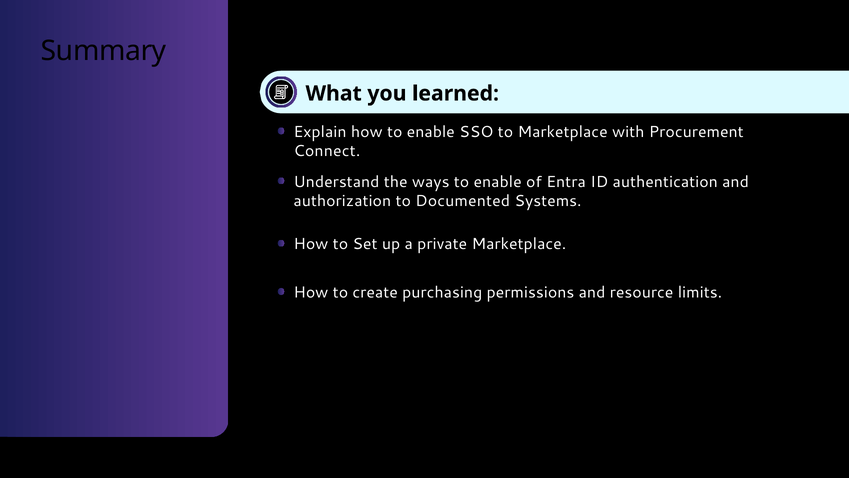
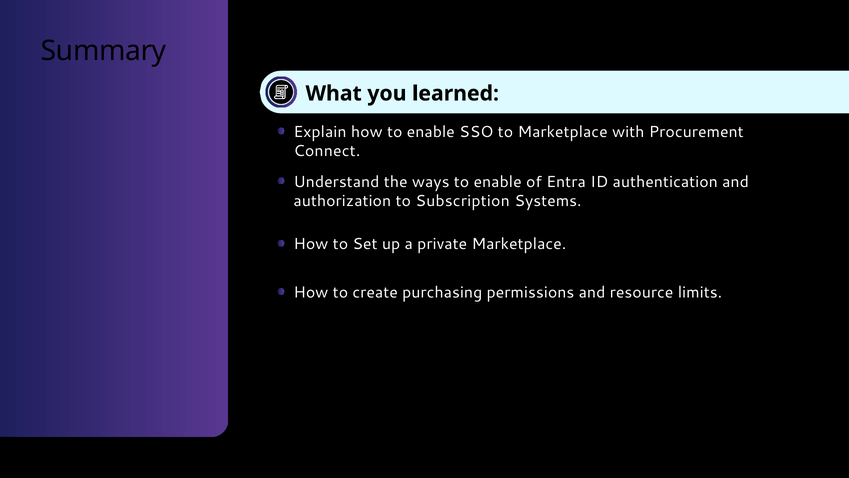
Documented: Documented -> Subscription (463, 201)
